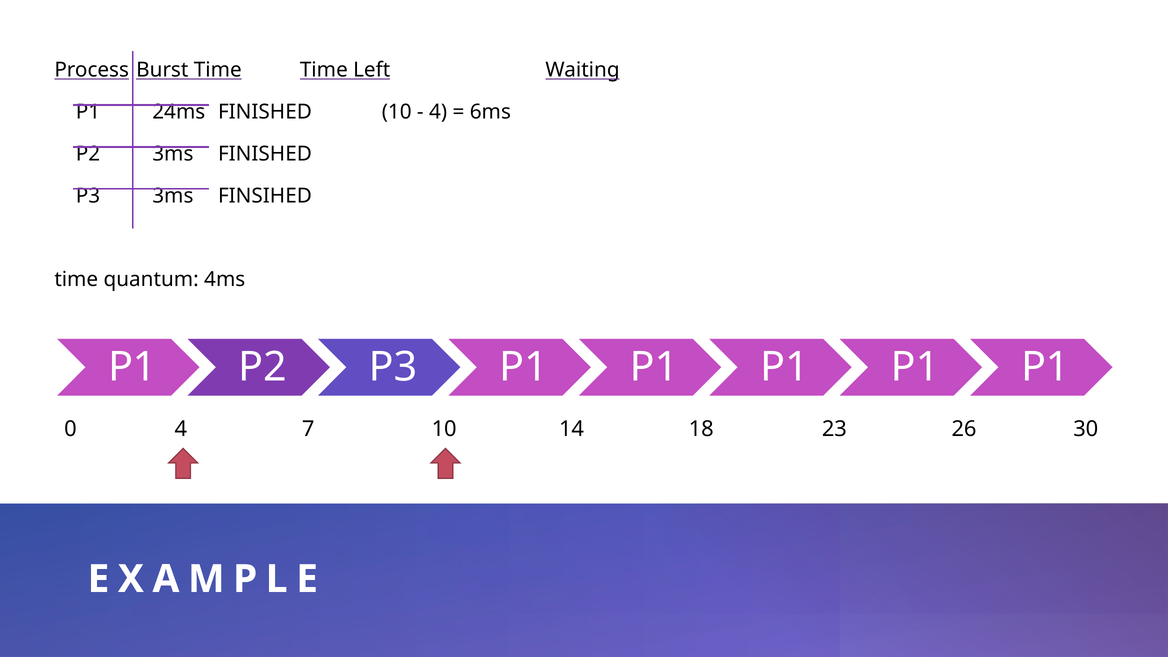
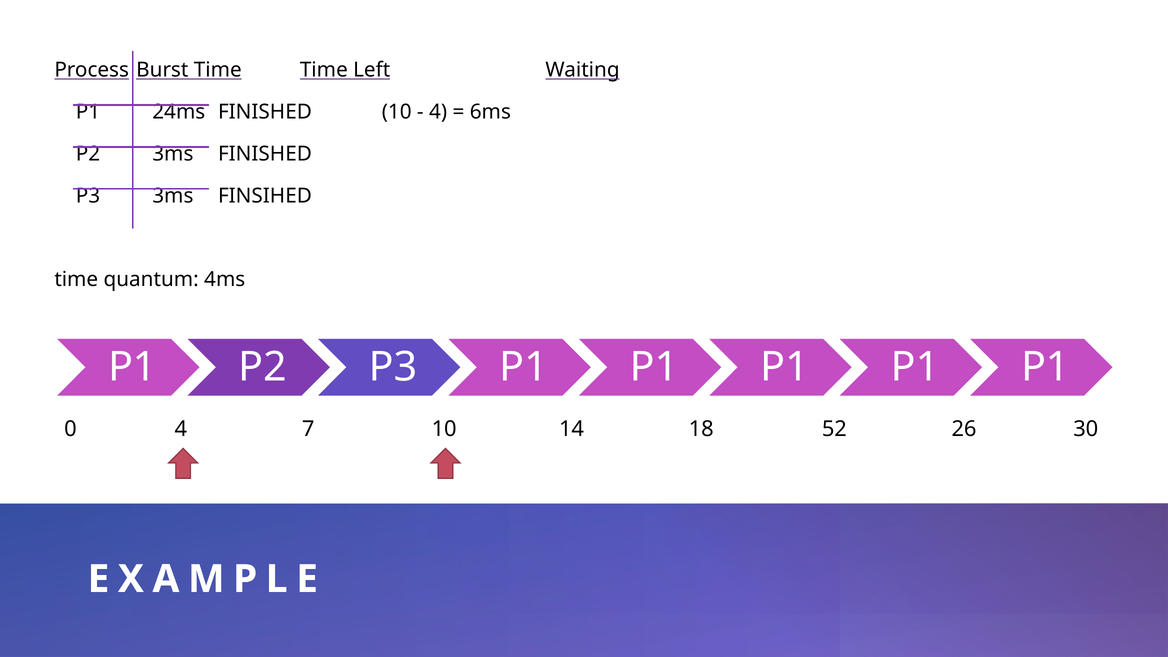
23: 23 -> 52 (834, 429)
